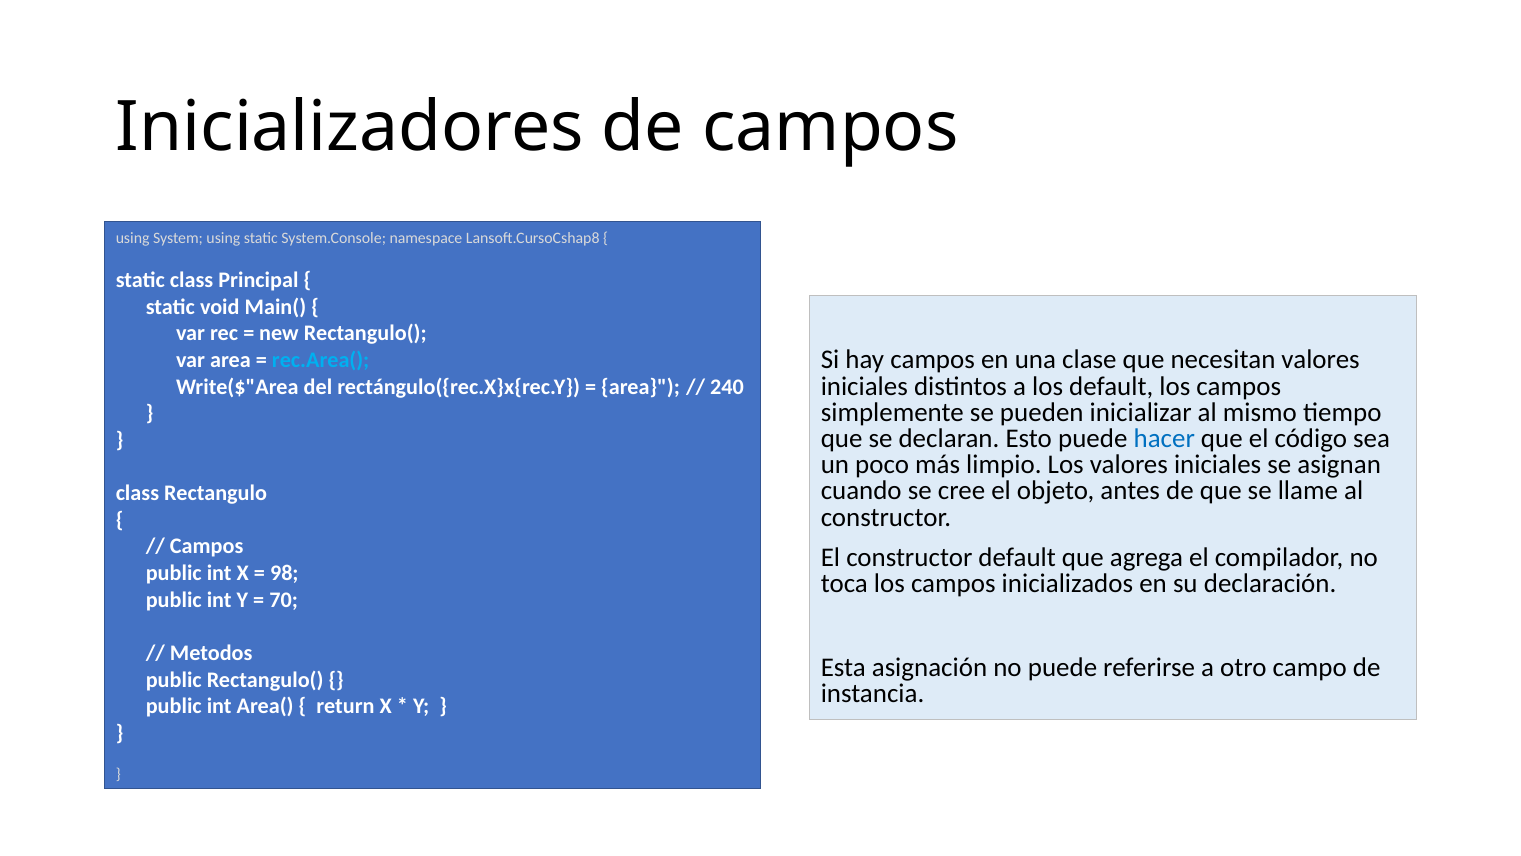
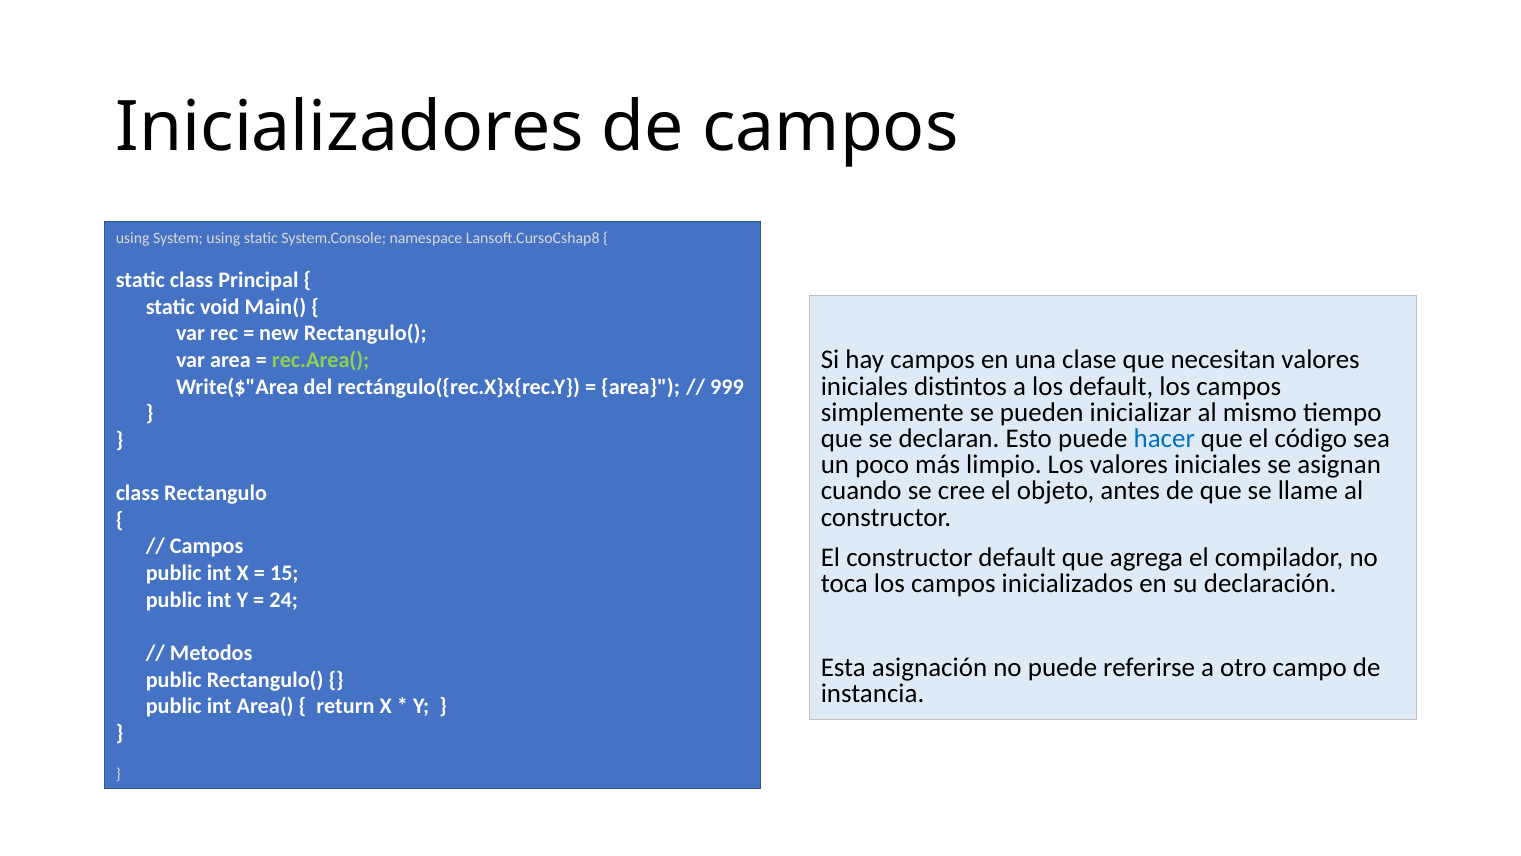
rec.Area( colour: light blue -> light green (321, 360)
240: 240 -> 999 (727, 387)
98: 98 -> 15 (284, 573)
70: 70 -> 24 (284, 600)
